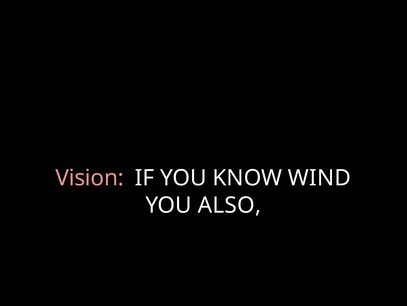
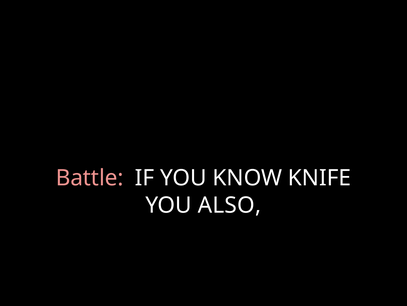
Vision: Vision -> Battle (90, 178)
WIND: WIND -> KNIFE (320, 178)
